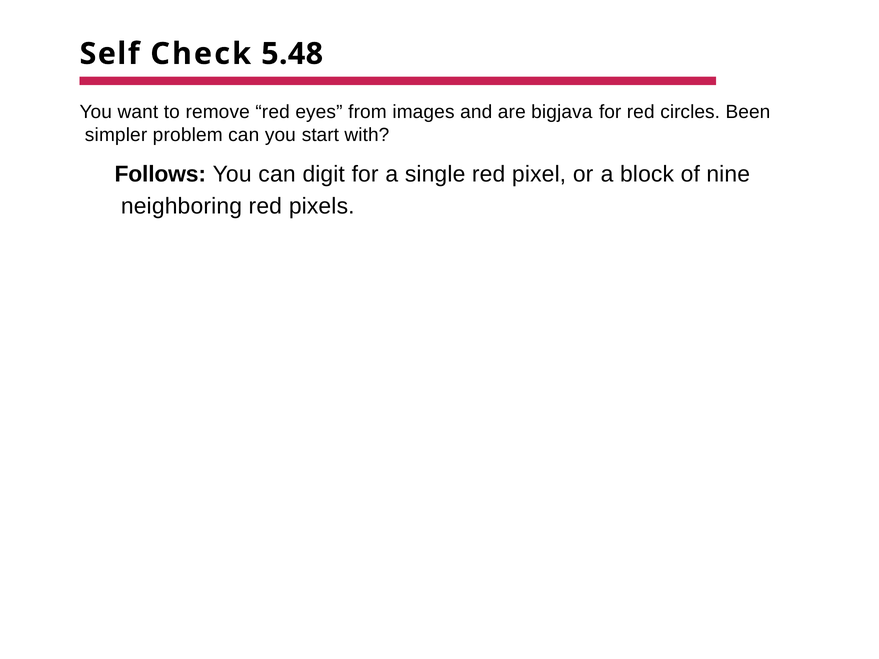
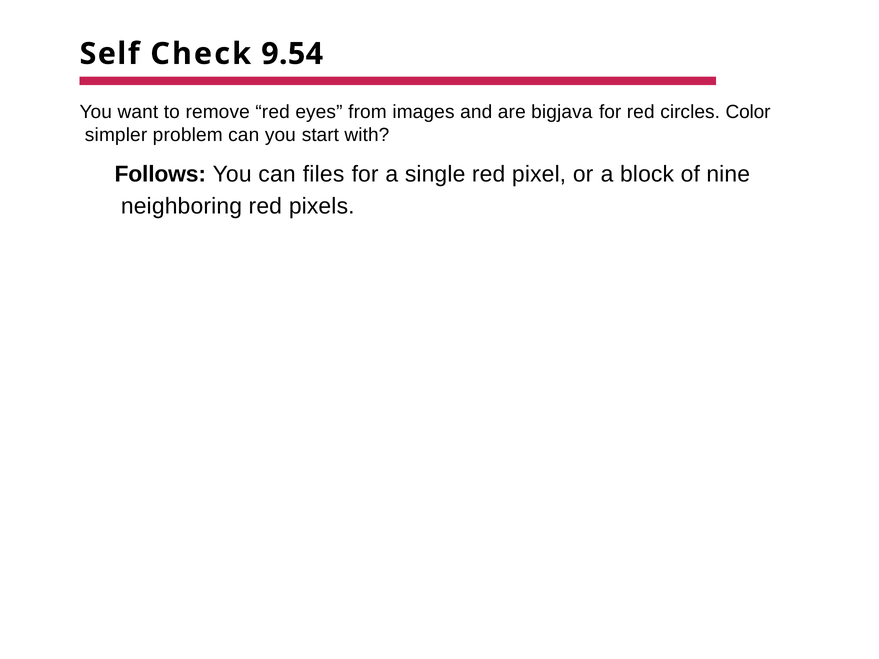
5.48: 5.48 -> 9.54 (292, 54)
Been: Been -> Color (748, 112)
digit: digit -> files (324, 174)
